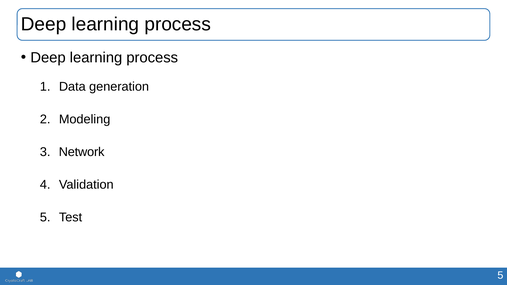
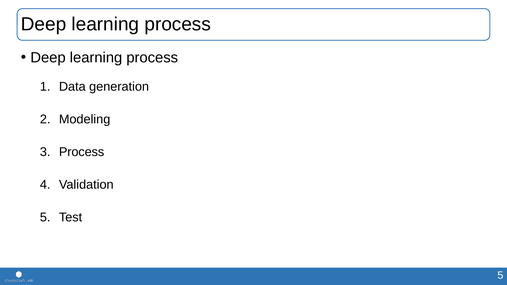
Network: Network -> Process (82, 152)
